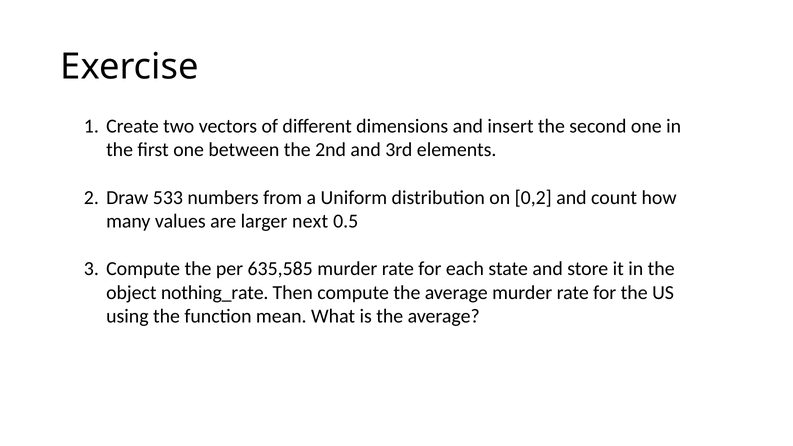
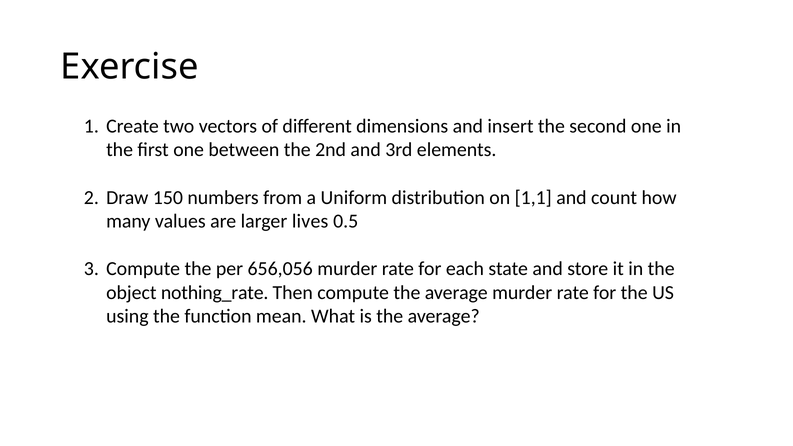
533: 533 -> 150 (168, 198)
0,2: 0,2 -> 1,1 (533, 198)
next: next -> lives (310, 221)
635,585: 635,585 -> 656,056 (280, 269)
